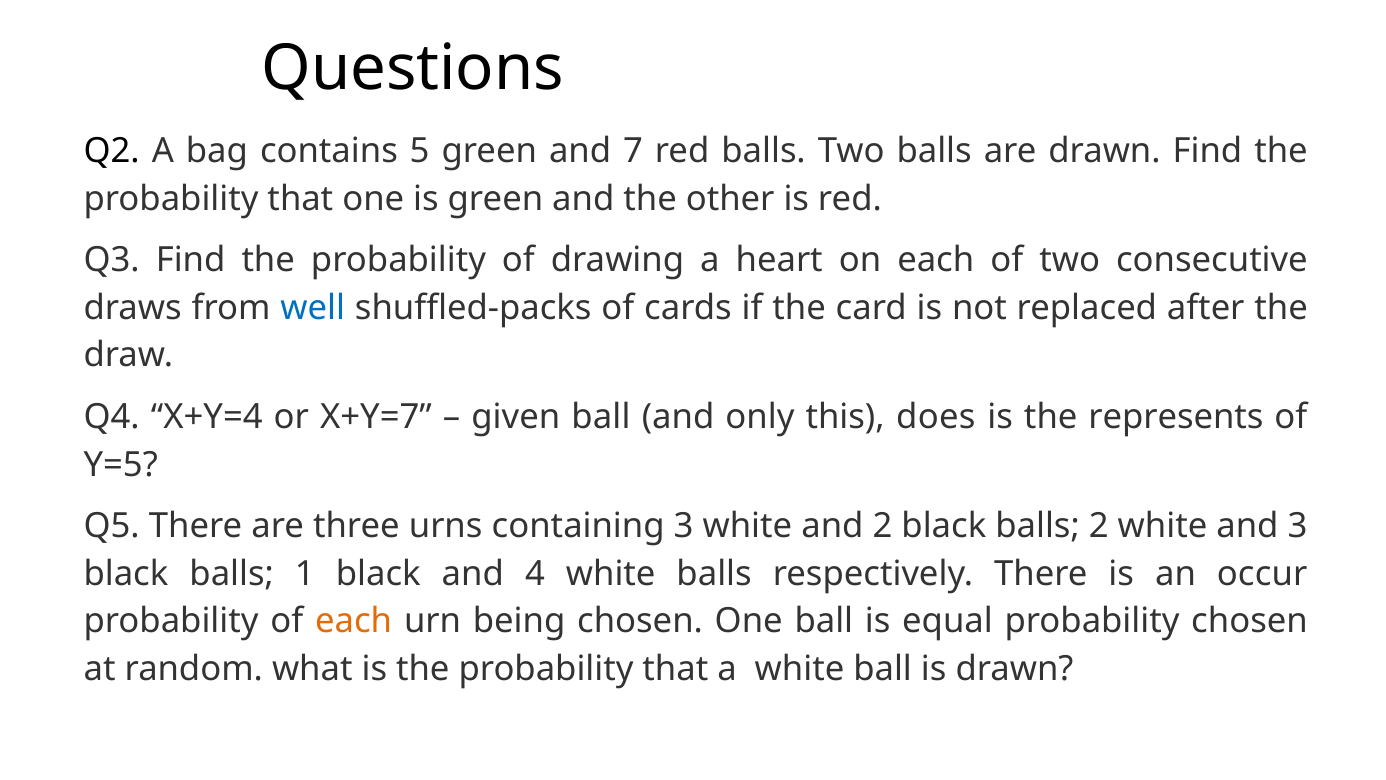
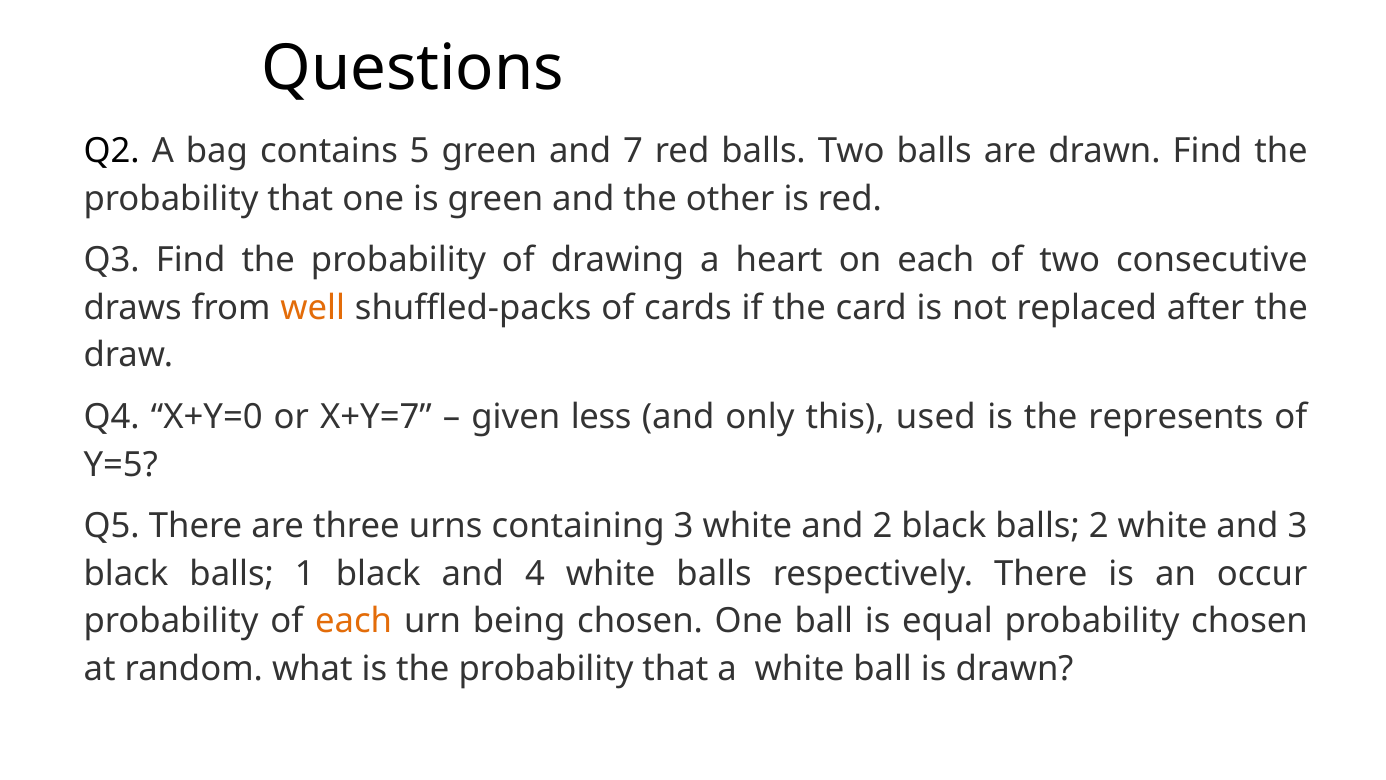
well colour: blue -> orange (313, 308)
X+Y=4: X+Y=4 -> X+Y=0 (207, 417)
given ball: ball -> less (601, 417)
does: does -> used (936, 417)
